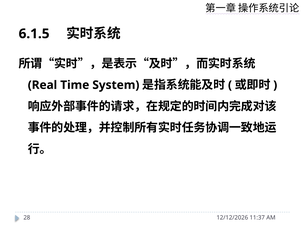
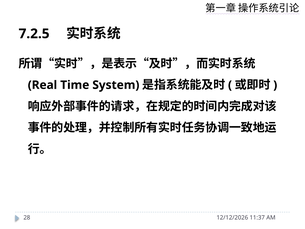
6.1.5: 6.1.5 -> 7.2.5 (34, 34)
